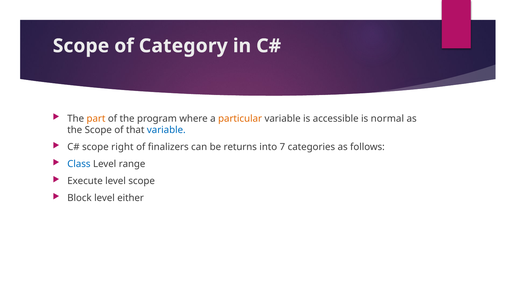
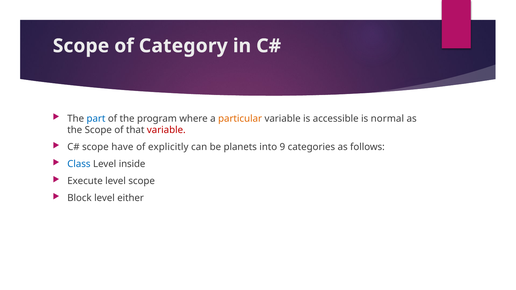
part colour: orange -> blue (96, 119)
variable colour: blue -> red (166, 130)
right: right -> have (122, 147)
finalizers: finalizers -> explicitly (168, 147)
returns: returns -> planets (240, 147)
7: 7 -> 9 (282, 147)
range: range -> inside (132, 164)
